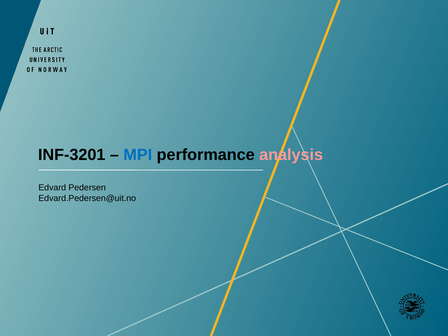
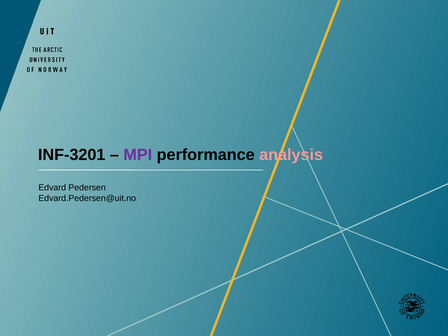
MPI colour: blue -> purple (138, 155)
